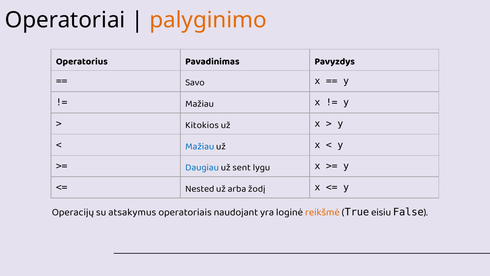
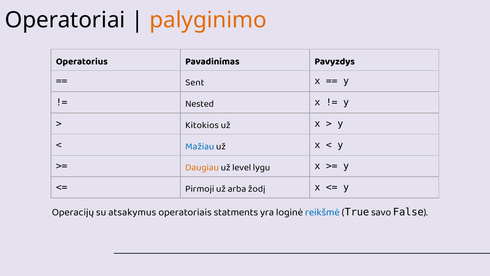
Savo: Savo -> Sent (195, 82)
Mažiau: Mažiau -> Nested (200, 104)
Daugiau colour: blue -> orange (202, 167)
sent: sent -> level (242, 167)
Nested: Nested -> Pirmoji (200, 188)
naudojant: naudojant -> statments (236, 212)
reikšmė colour: orange -> blue (322, 212)
eisiu: eisiu -> savo (381, 212)
